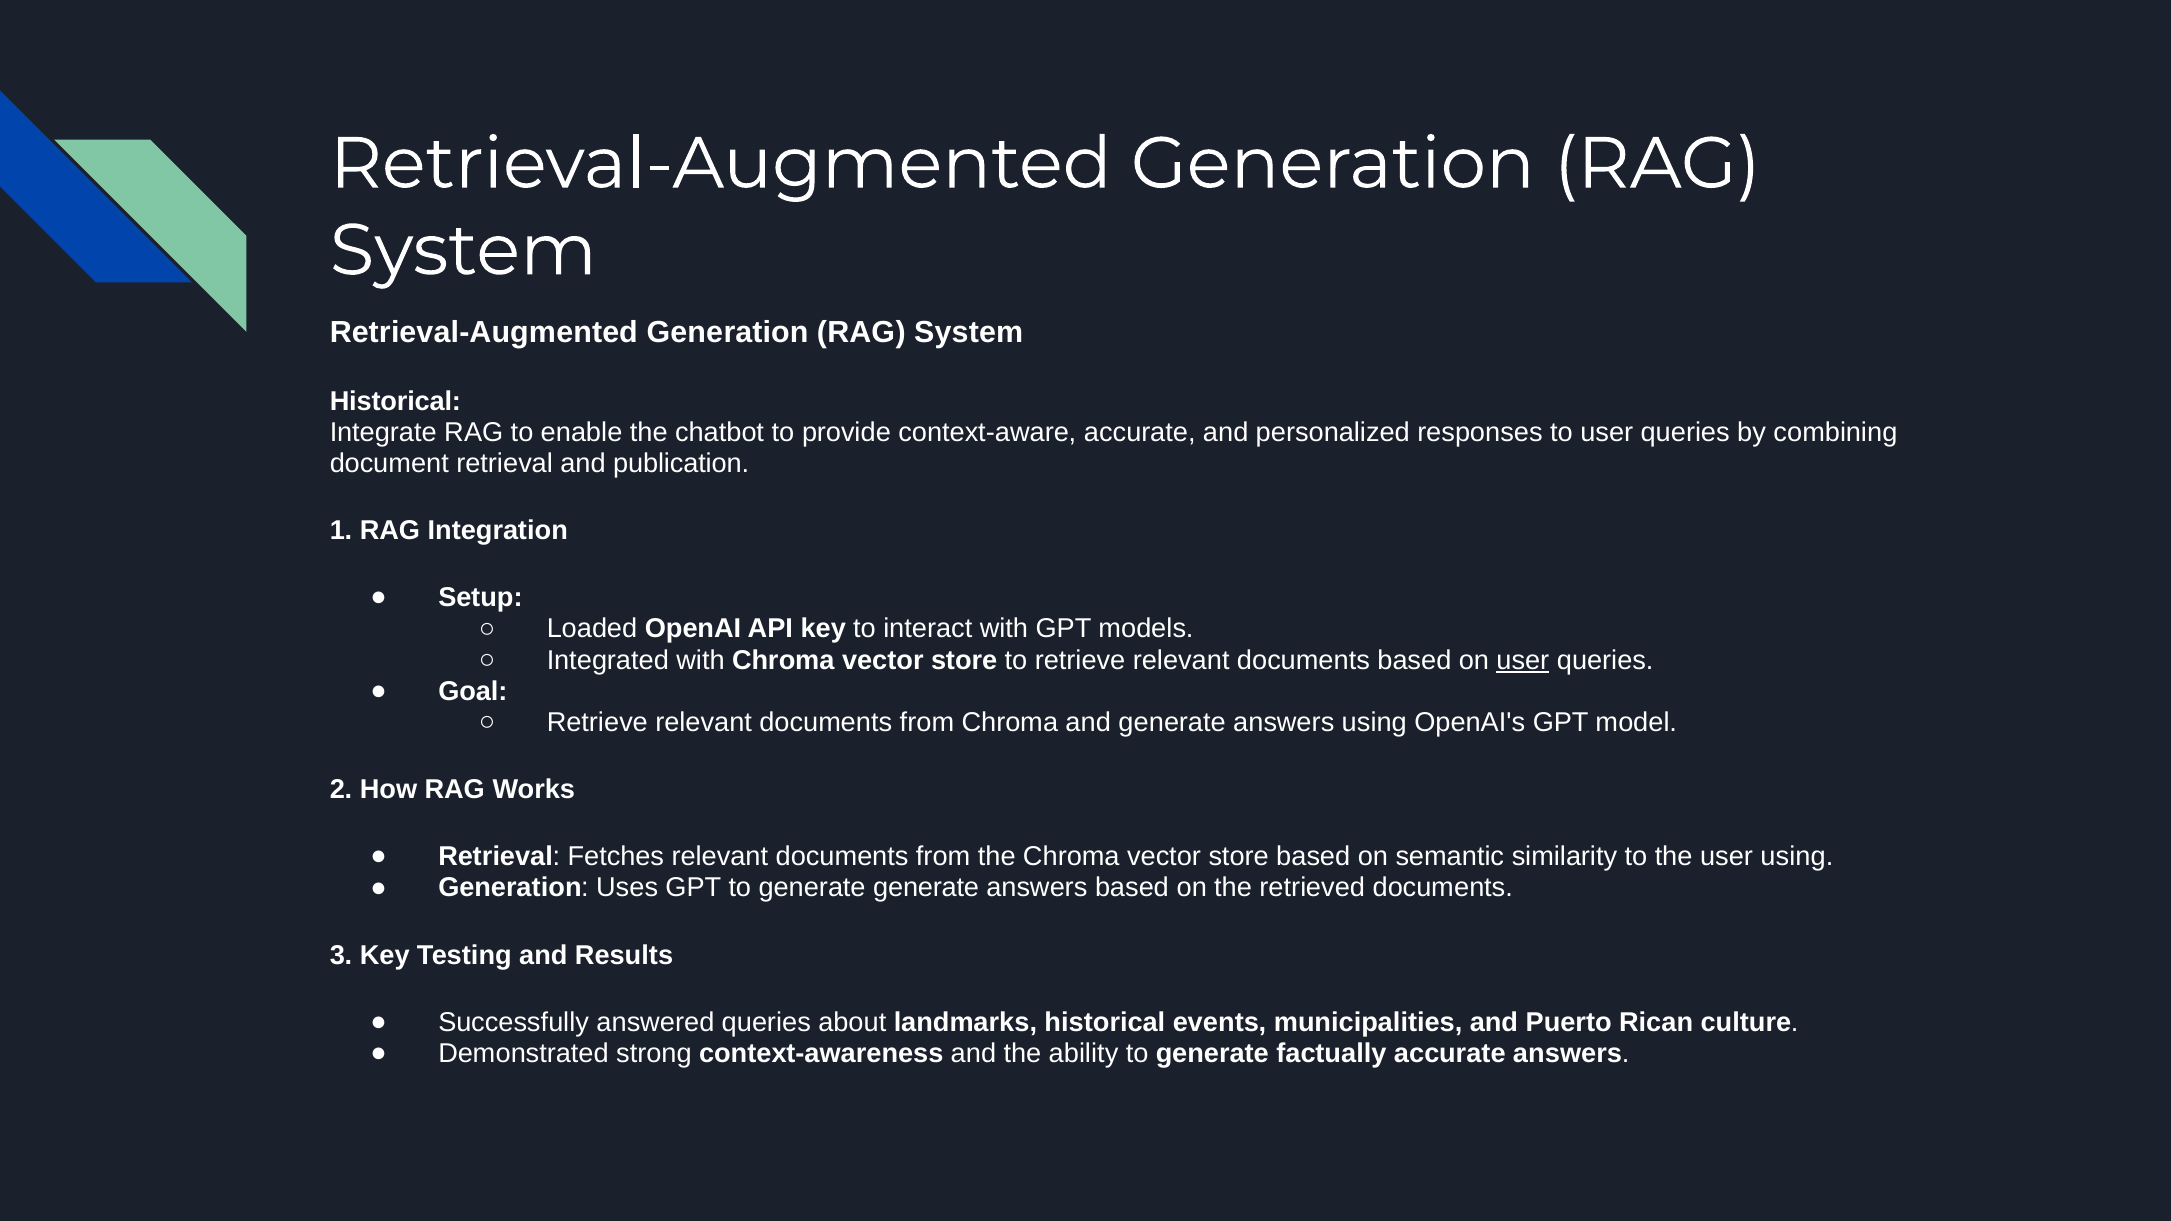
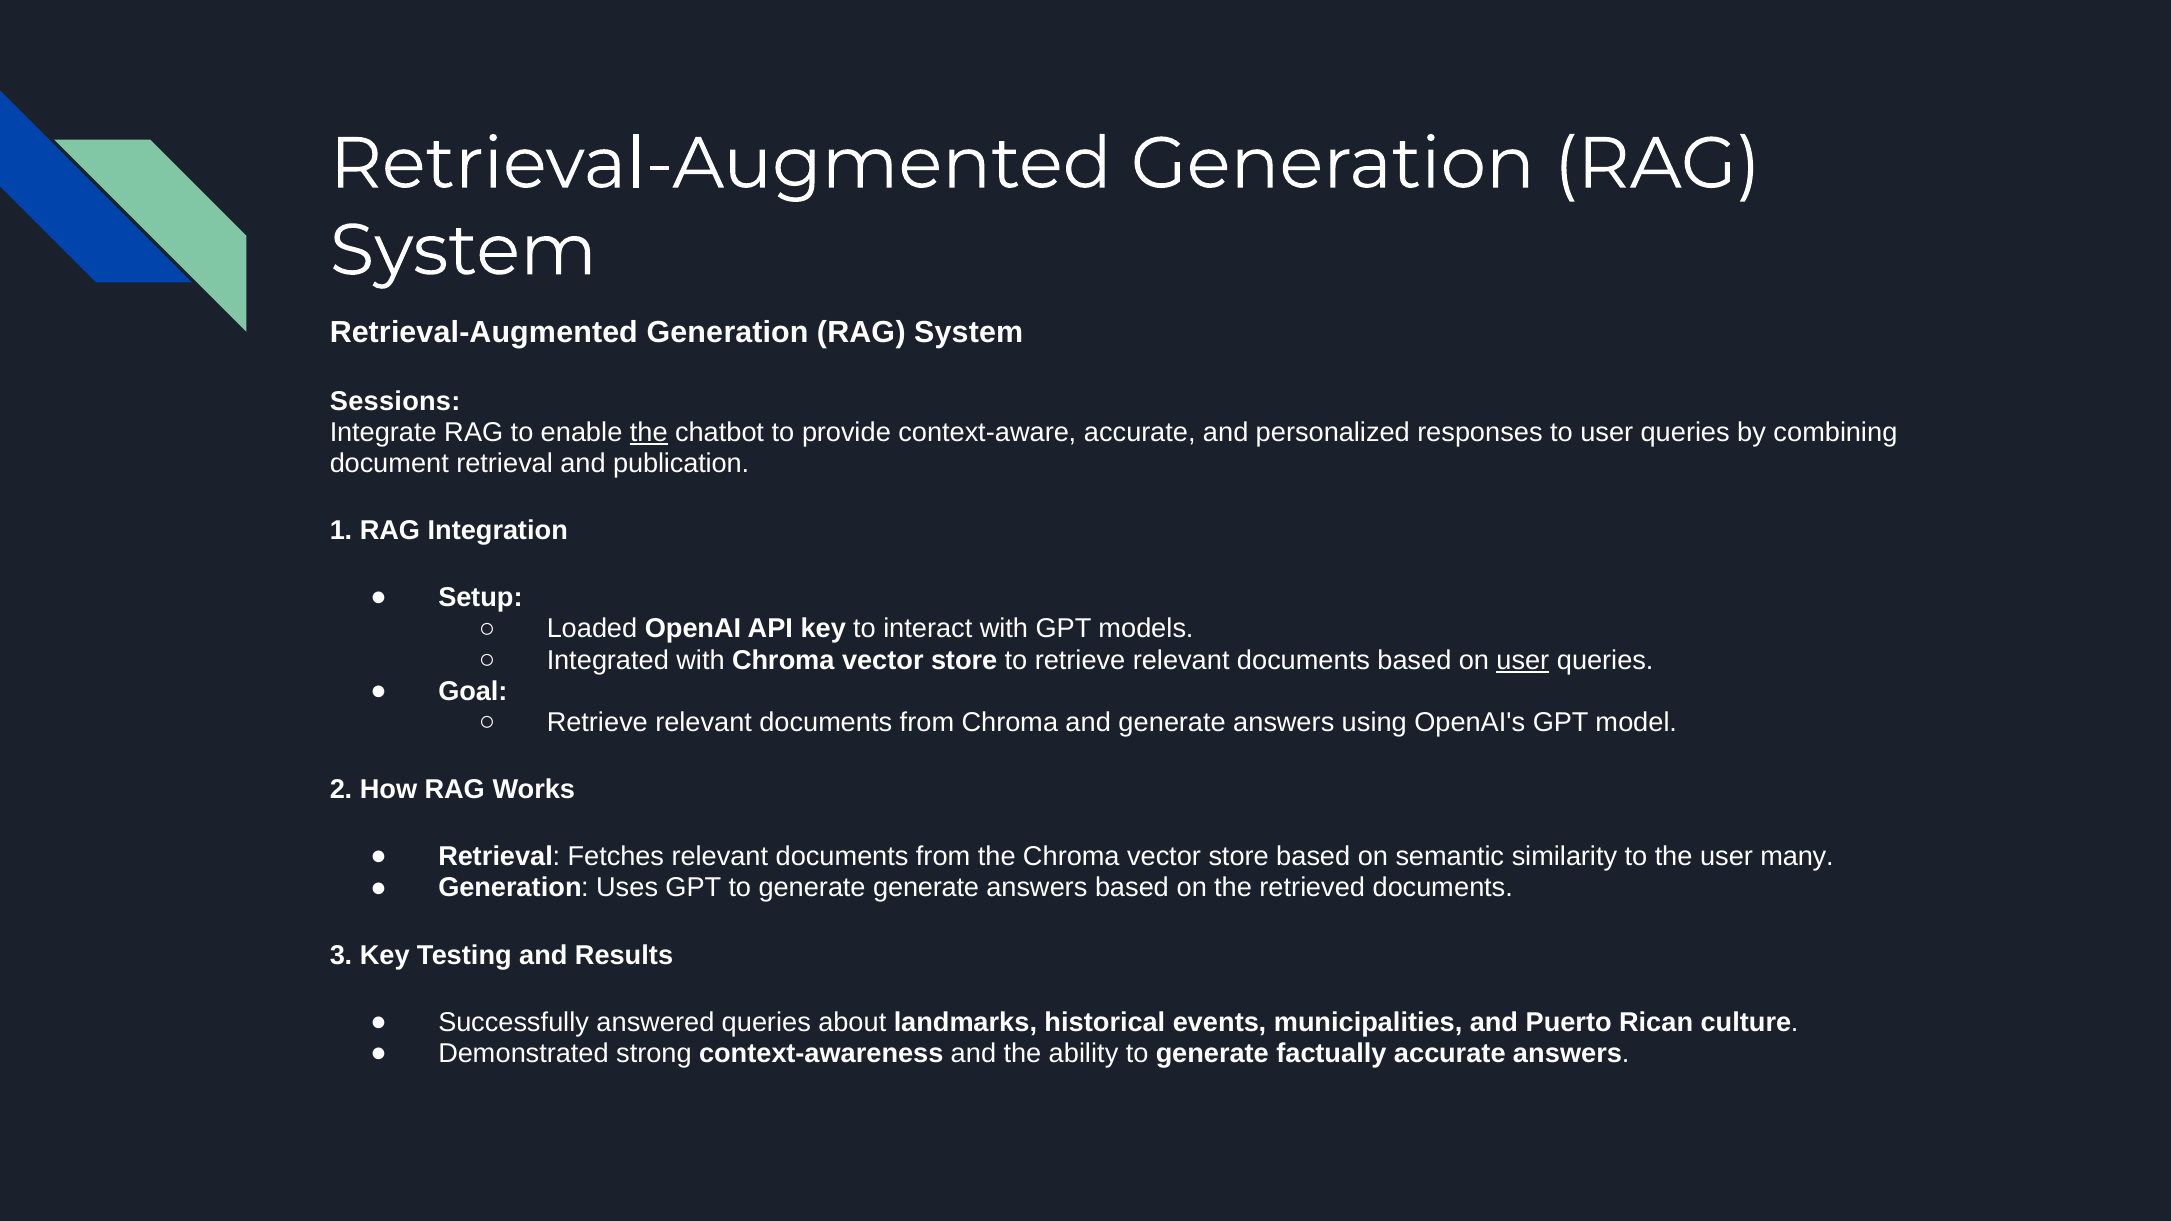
Historical: Historical -> Sessions (395, 401)
the underline: none -> present (649, 432)
user using: using -> many (1797, 857)
